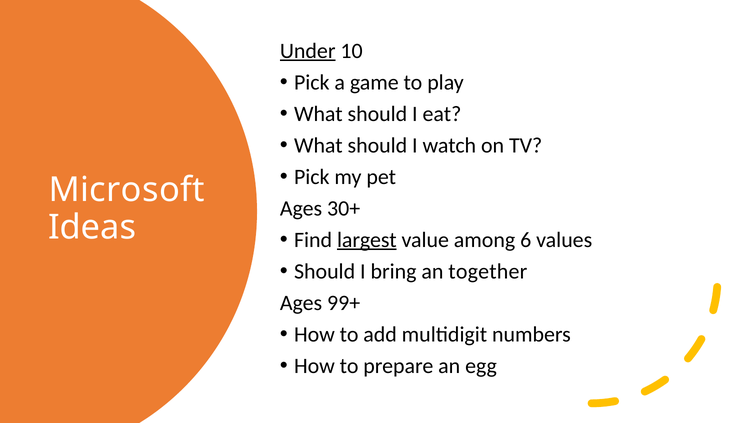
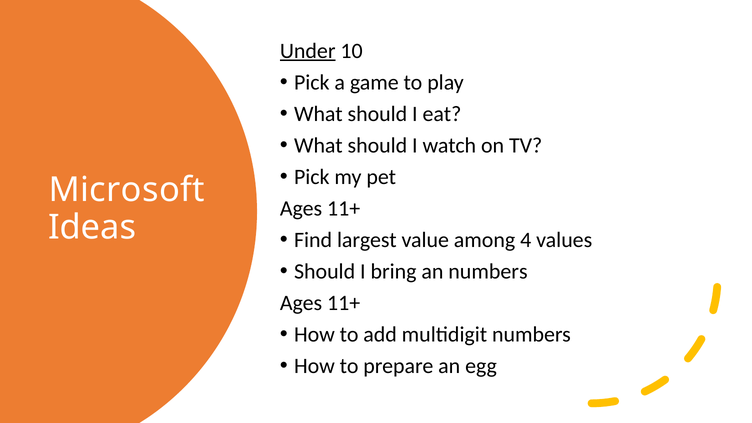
30+: 30+ -> 11+ (344, 208)
largest underline: present -> none (367, 240)
6: 6 -> 4 (526, 240)
an together: together -> numbers (488, 271)
99+: 99+ -> 11+ (344, 303)
